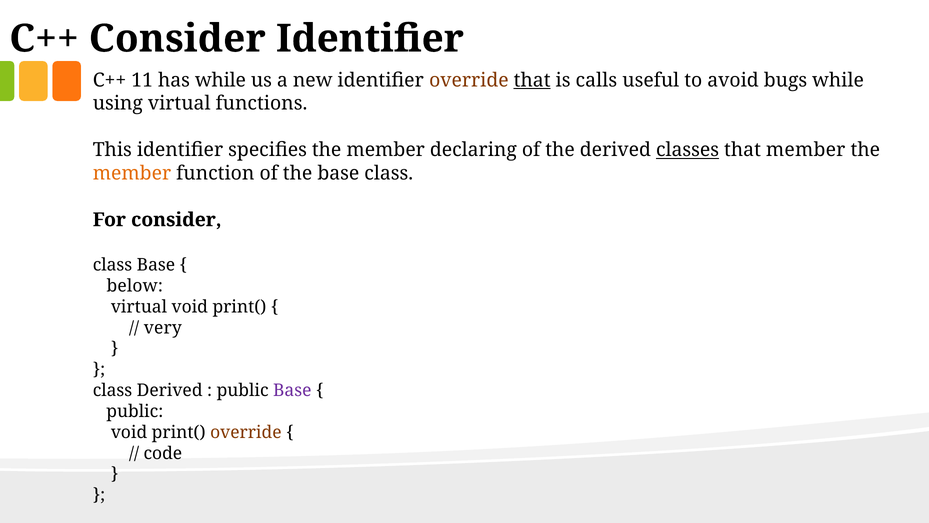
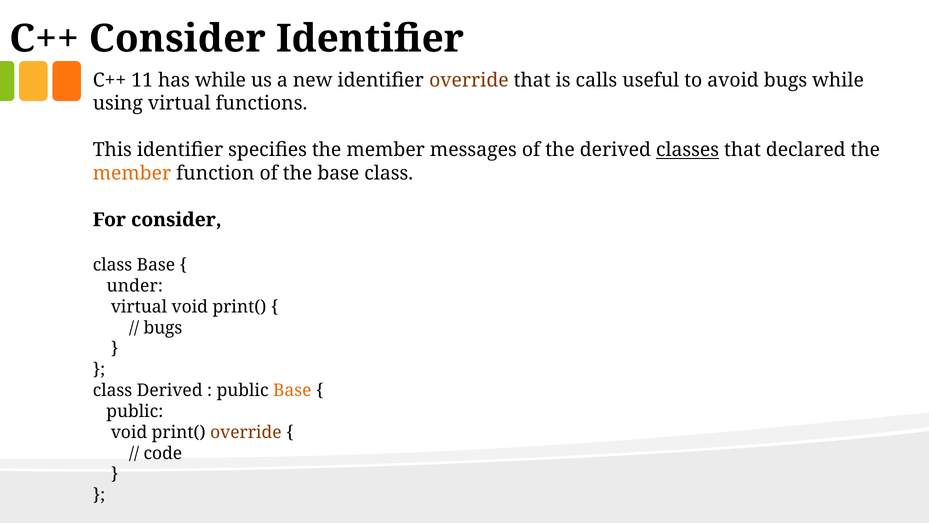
that underline: present -> none (532, 80)
declaring: declaring -> messages (473, 150)
that member: member -> declared (806, 150)
below: below -> under (135, 286)
very: very -> bugs (163, 328)
Base colour: purple -> orange (292, 390)
